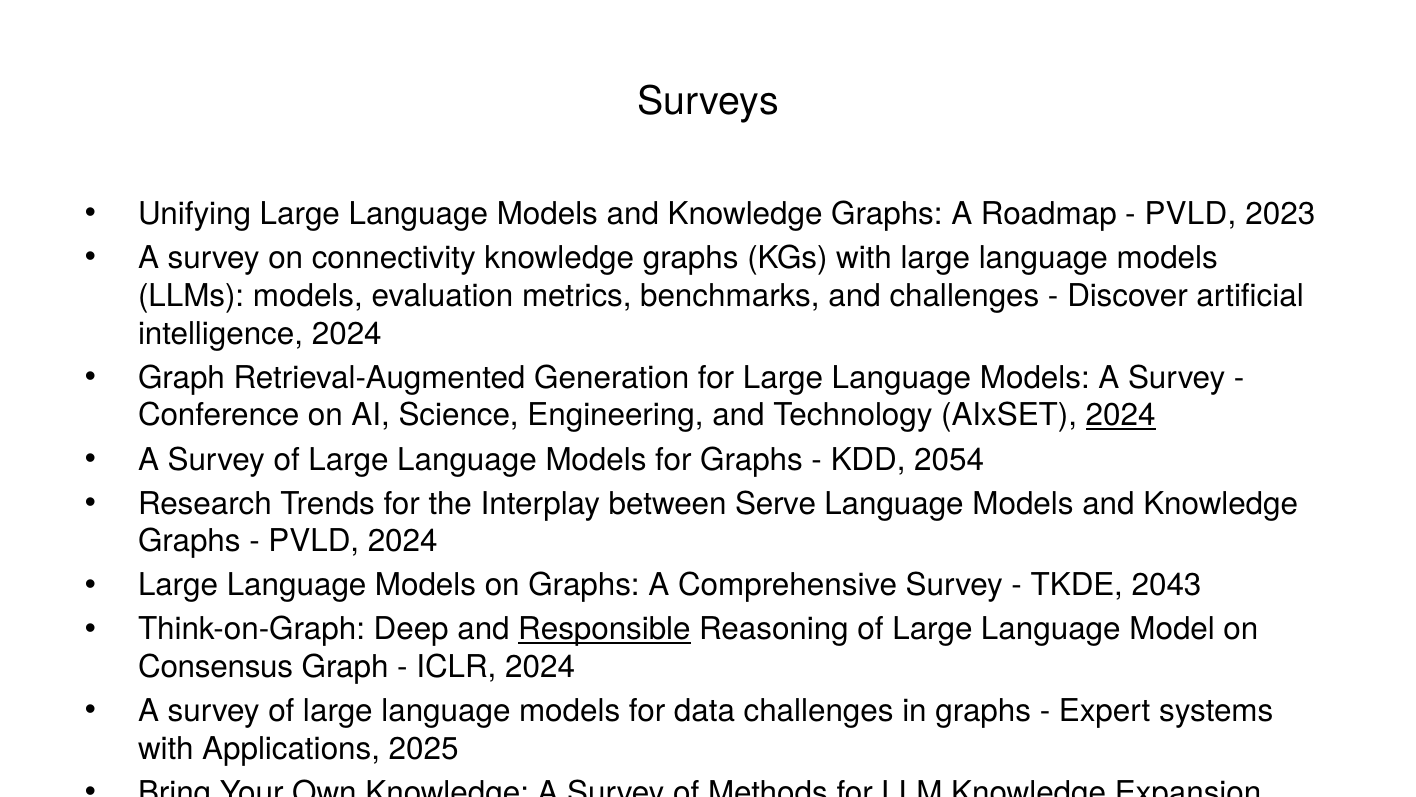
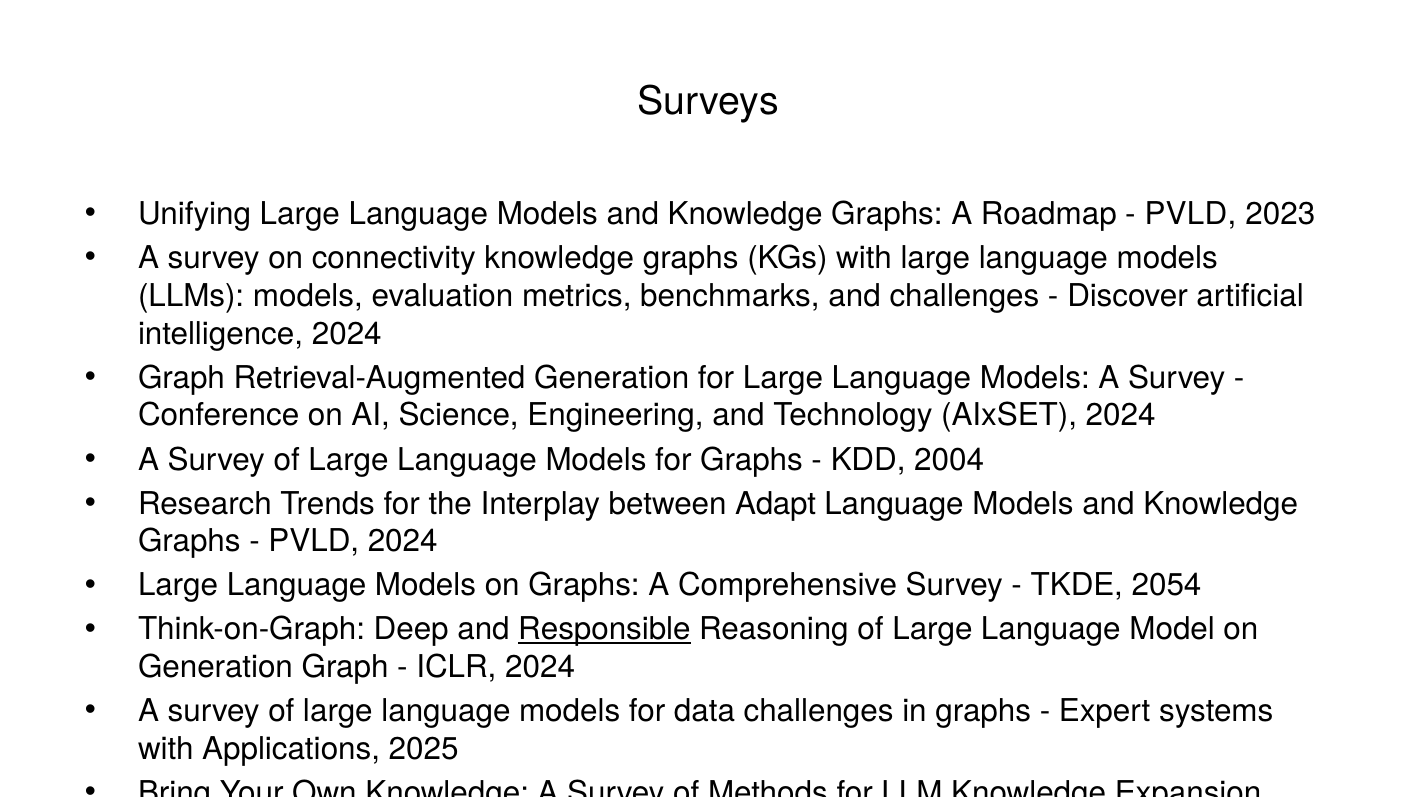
2024 underline: present -> none (1121, 415)
2054: 2054 -> 2004 (949, 459)
Serve: Serve -> Adapt (776, 503)
2043: 2043 -> 2054 (1167, 585)
Consensus: Consensus -> Generation (216, 667)
